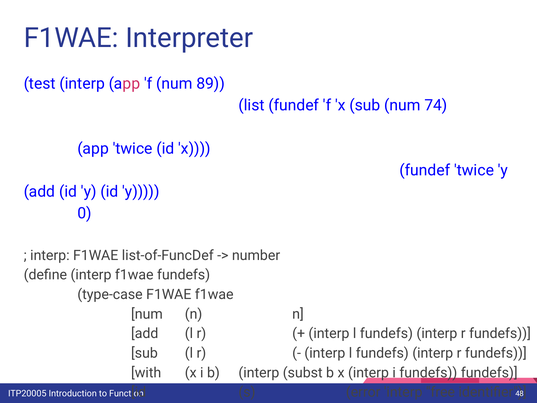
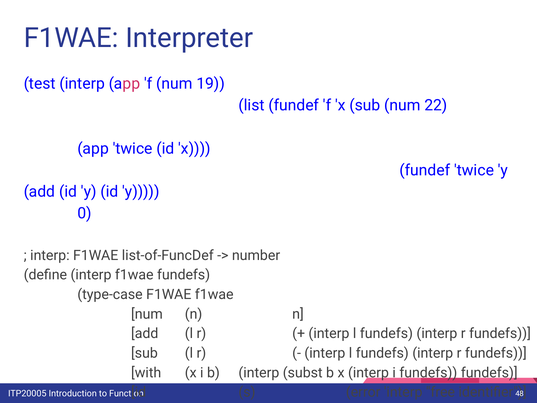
89: 89 -> 19 (211, 84)
74: 74 -> 22 (436, 105)
